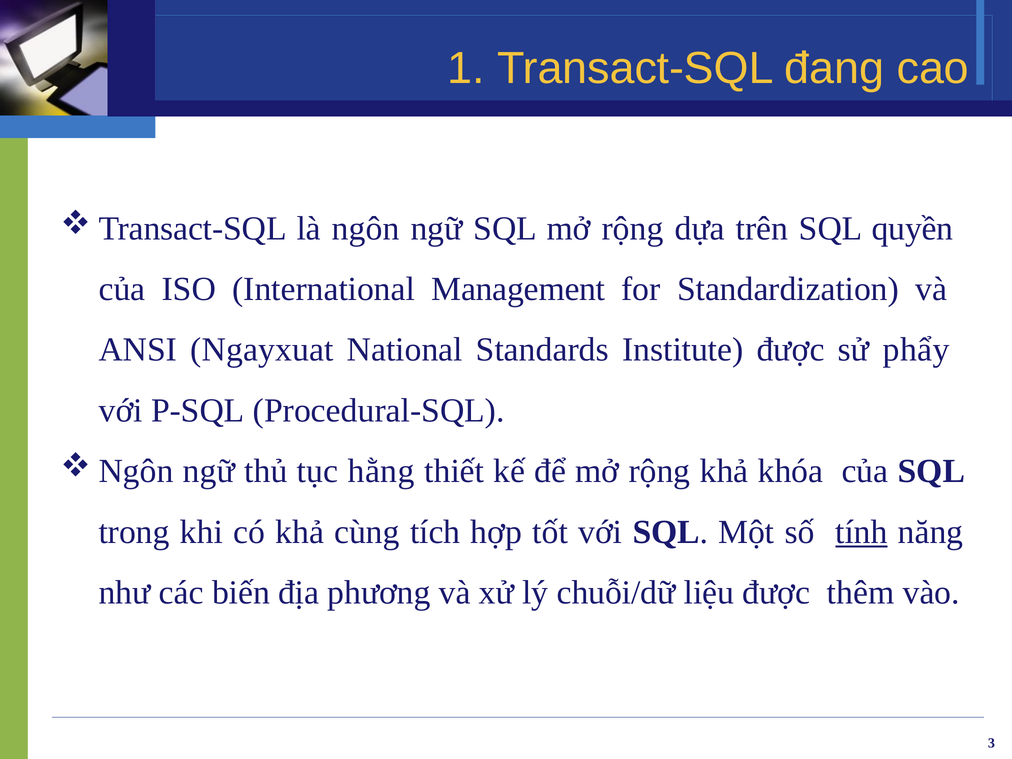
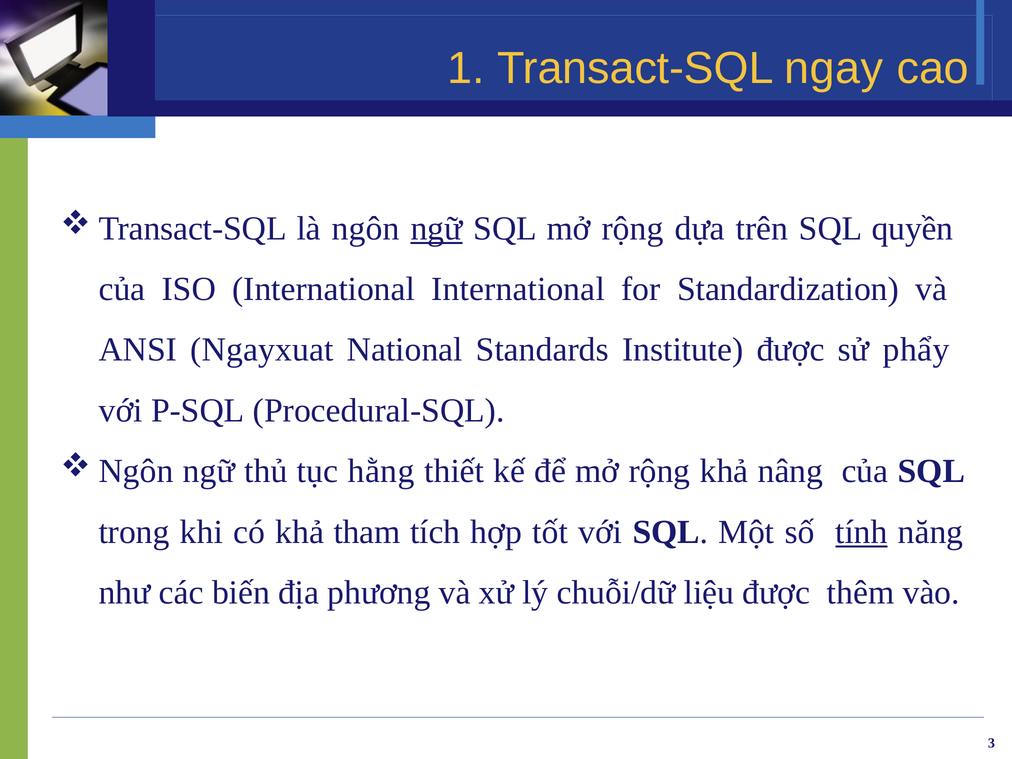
đang: đang -> ngay (834, 68)
ngữ underline: none -> present (437, 228)
International Management: Management -> International (518, 289)
khóa: khóa -> nâng (790, 471)
cùng: cùng -> tham (367, 532)
